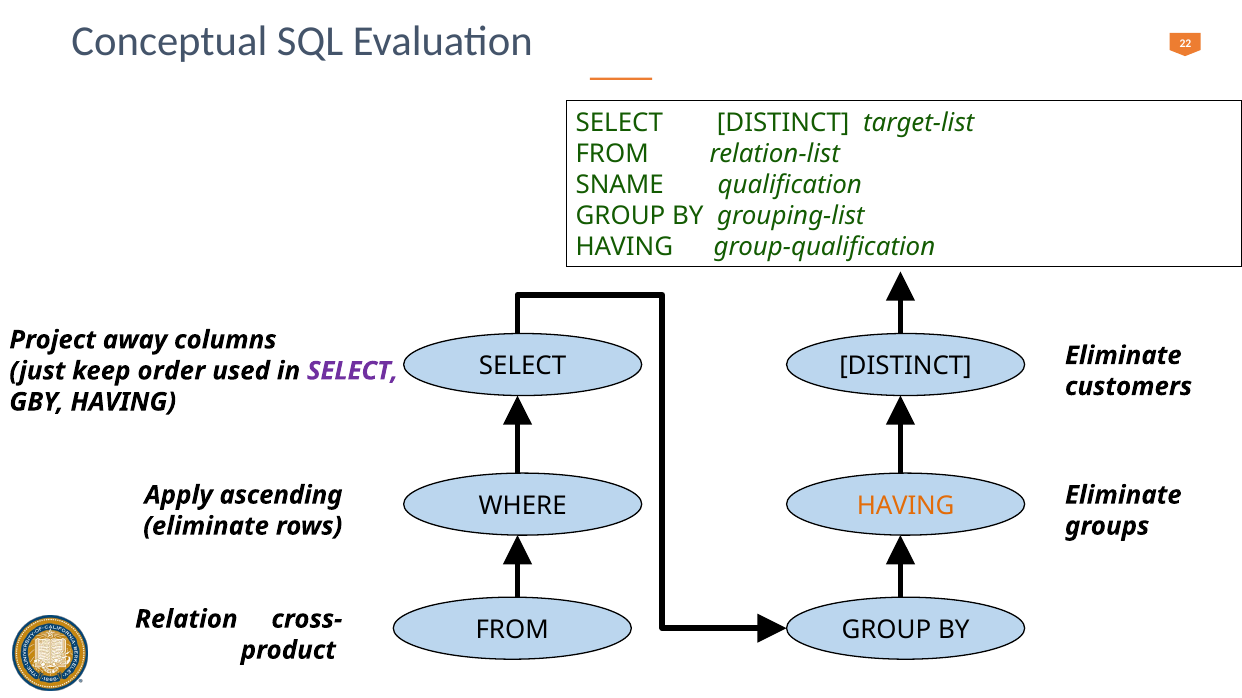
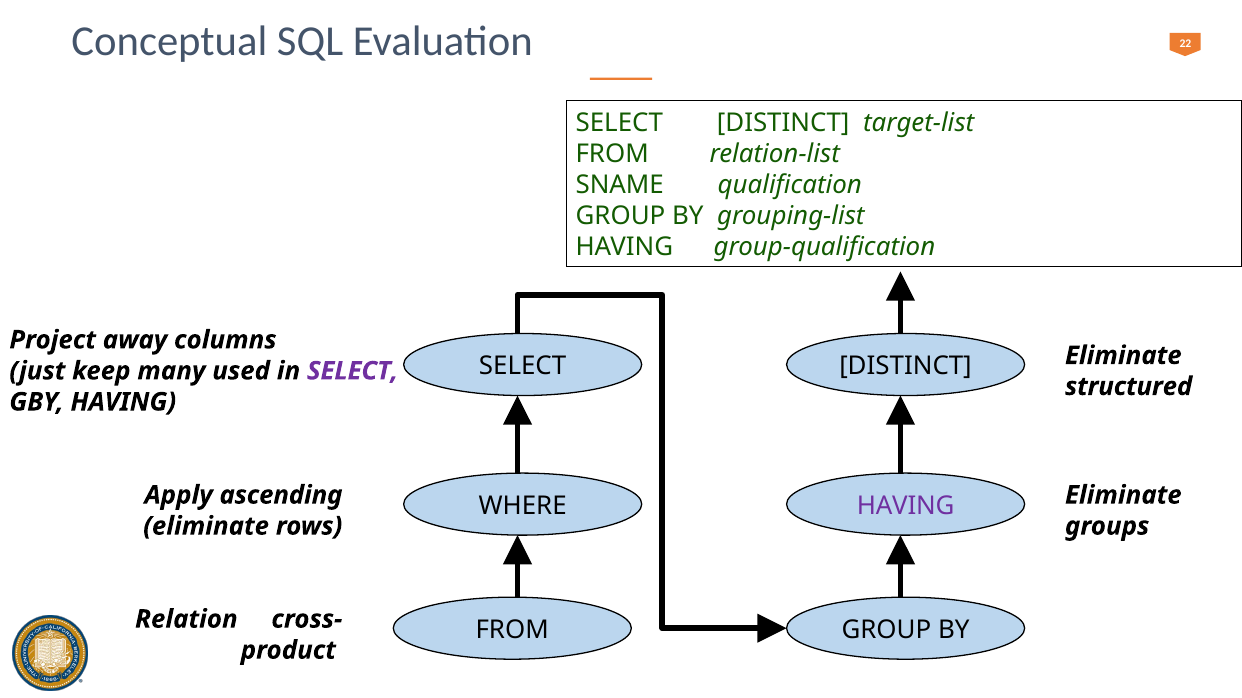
order: order -> many (171, 371)
customers: customers -> structured (1129, 387)
HAVING colour: orange -> purple (906, 506)
